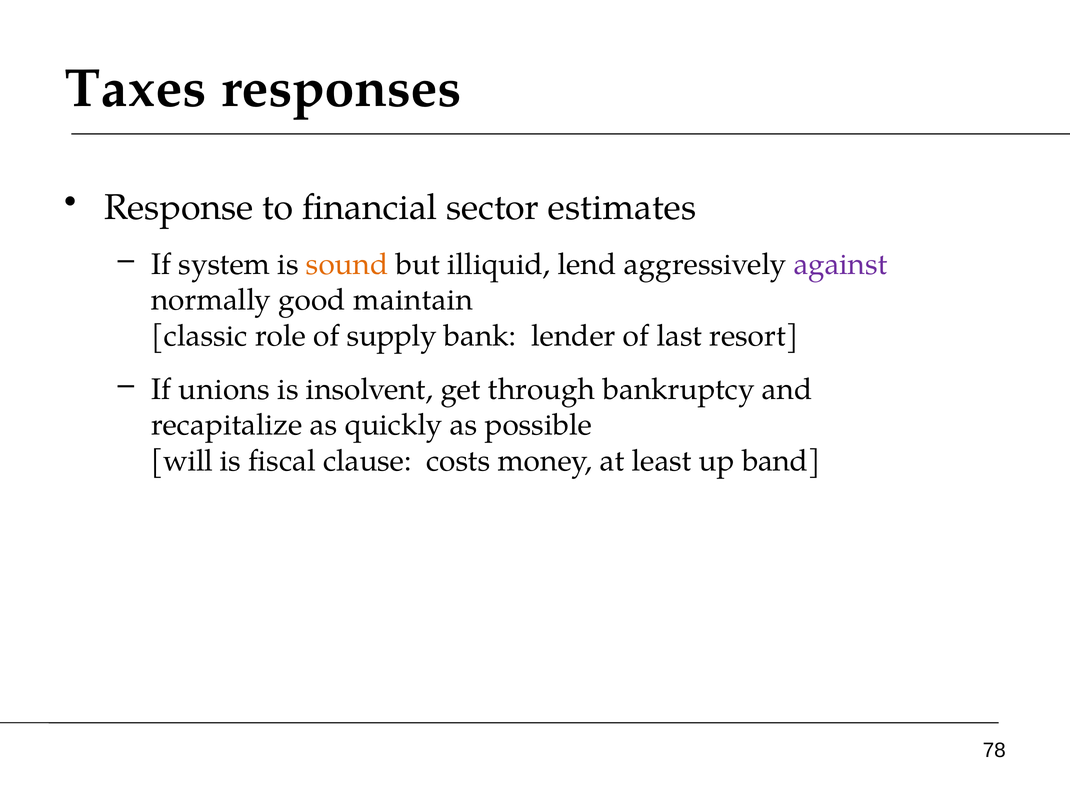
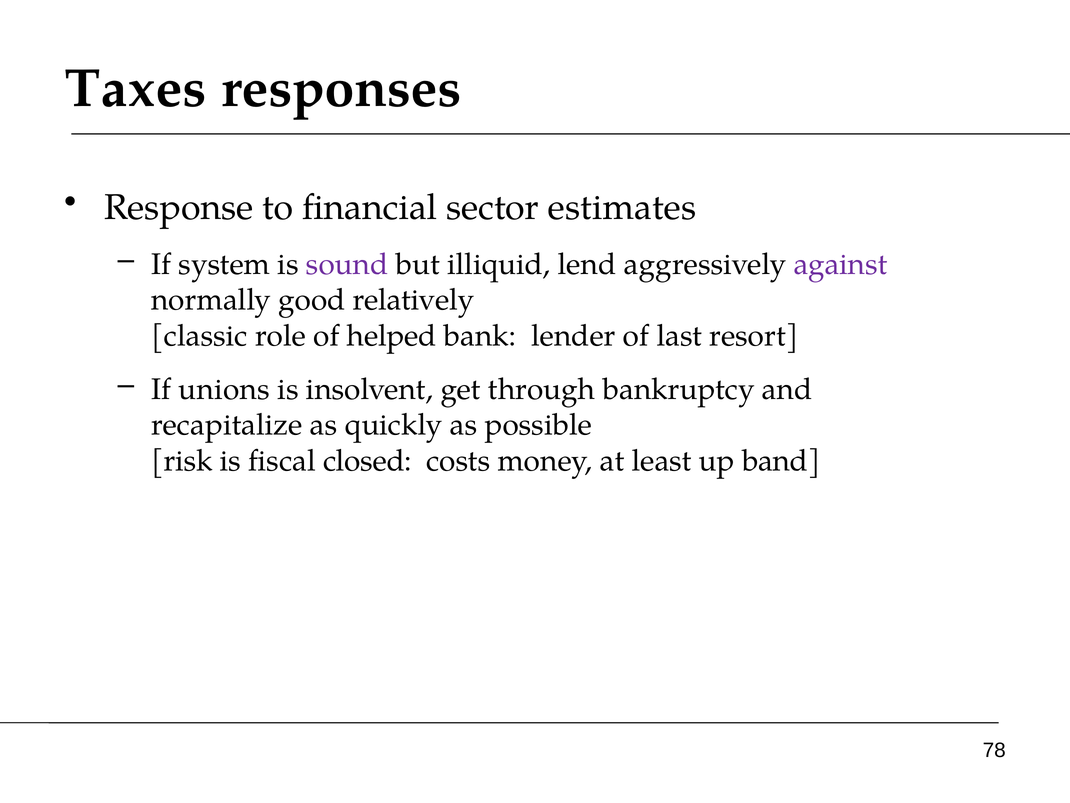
sound colour: orange -> purple (347, 264)
maintain: maintain -> relatively (413, 300)
supply: supply -> helped (392, 336)
will: will -> risk (182, 460)
clause: clause -> closed (367, 460)
